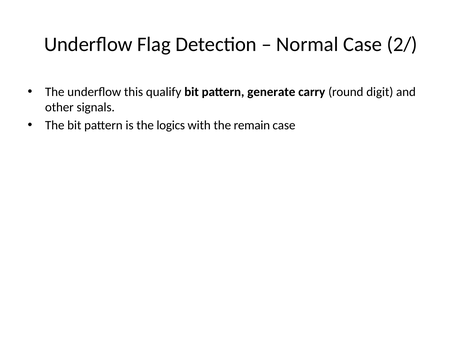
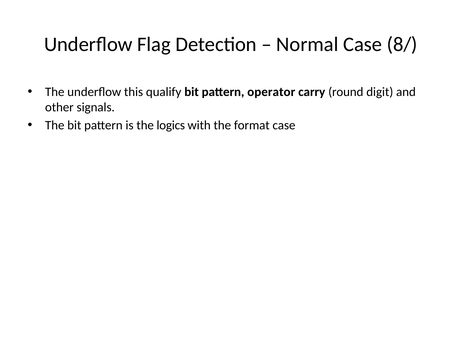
2/: 2/ -> 8/ (402, 44)
generate: generate -> operator (271, 92)
remain: remain -> format (252, 125)
